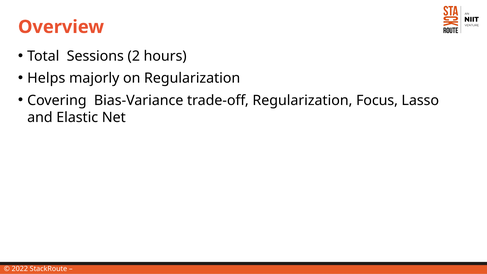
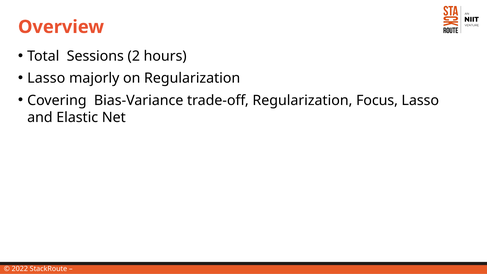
Helps: Helps -> Lasso (46, 78)
